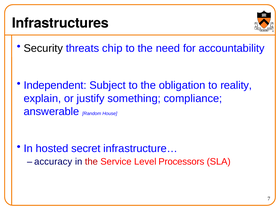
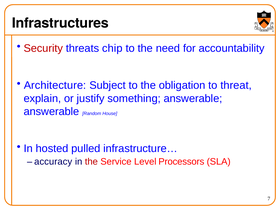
Security colour: black -> red (43, 48)
Independent: Independent -> Architecture (55, 85)
reality: reality -> threat (236, 85)
something compliance: compliance -> answerable (193, 98)
secret: secret -> pulled (86, 149)
